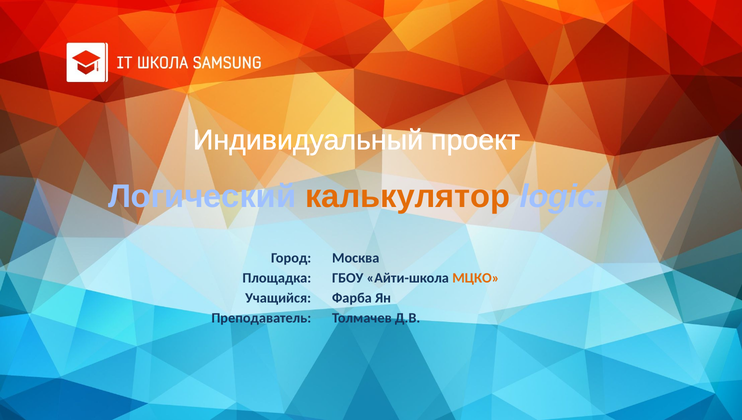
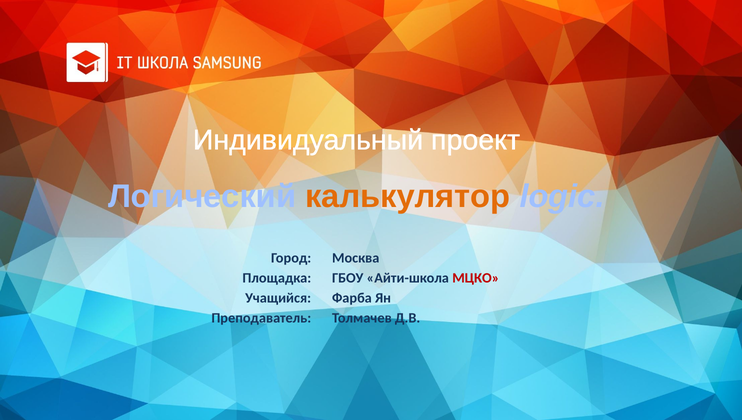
МЦКО colour: orange -> red (476, 278)
